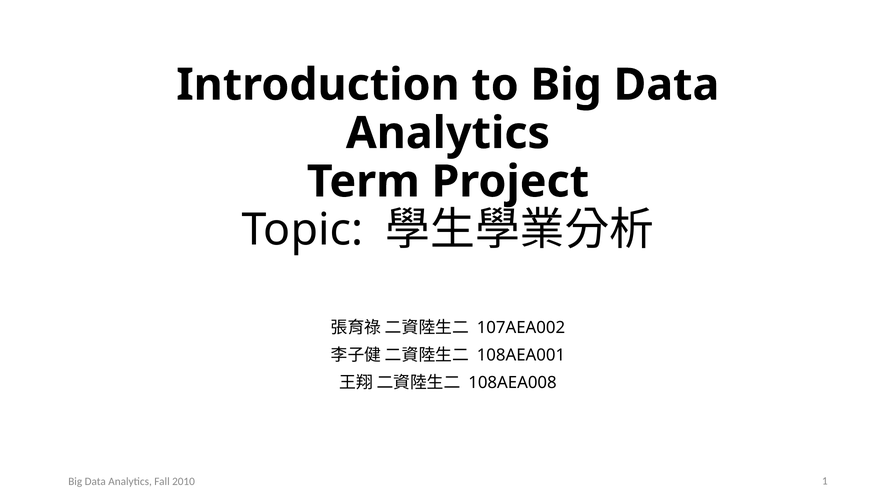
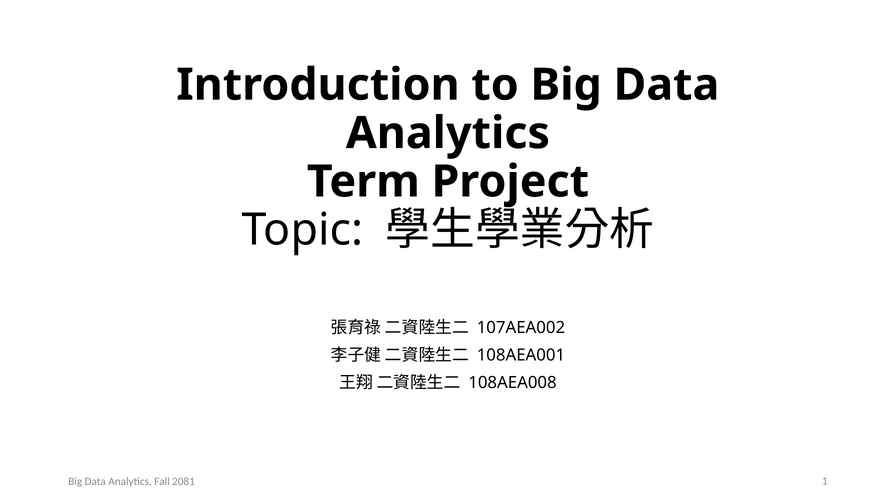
2010: 2010 -> 2081 (183, 481)
